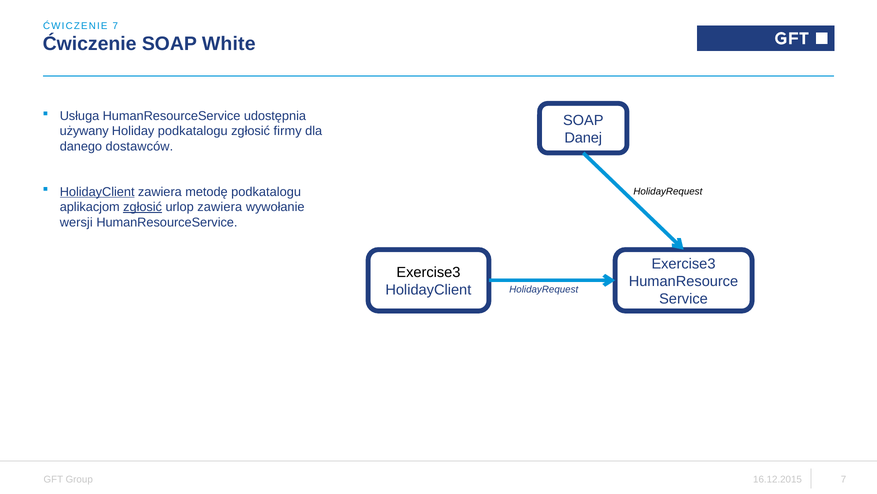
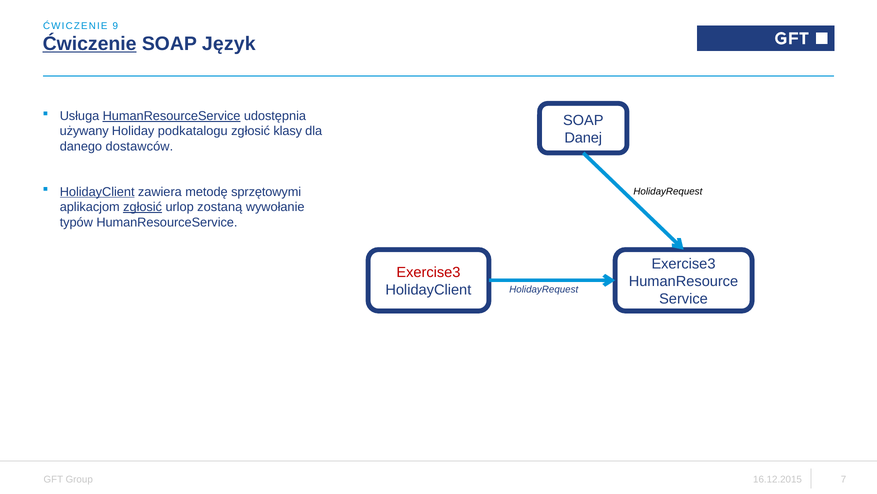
ĆWICZENIE 7: 7 -> 9 (115, 26)
Ćwiczenie underline: none -> present (90, 44)
White: White -> Język (229, 44)
HumanResourceService underline: none -> present (172, 116)
firmy: firmy -> klasy (288, 131)
metodę podkatalogu: podkatalogu -> sprzętowymi (266, 192)
urlop zawiera: zawiera -> zostaną (220, 207)
wersji: wersji -> typów (76, 222)
Exercise3 colour: black -> red (428, 272)
